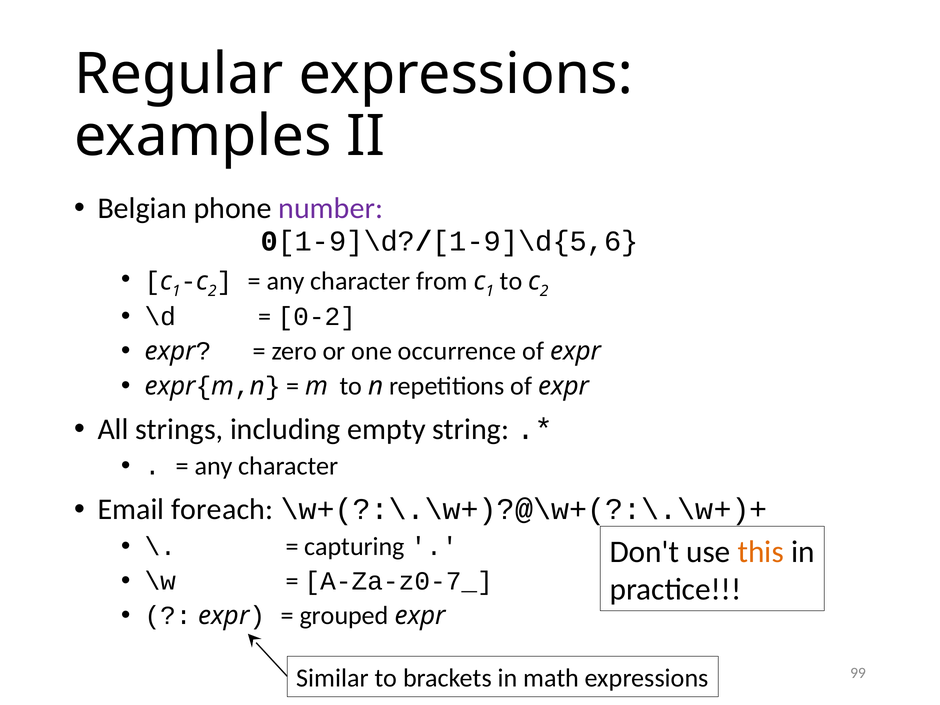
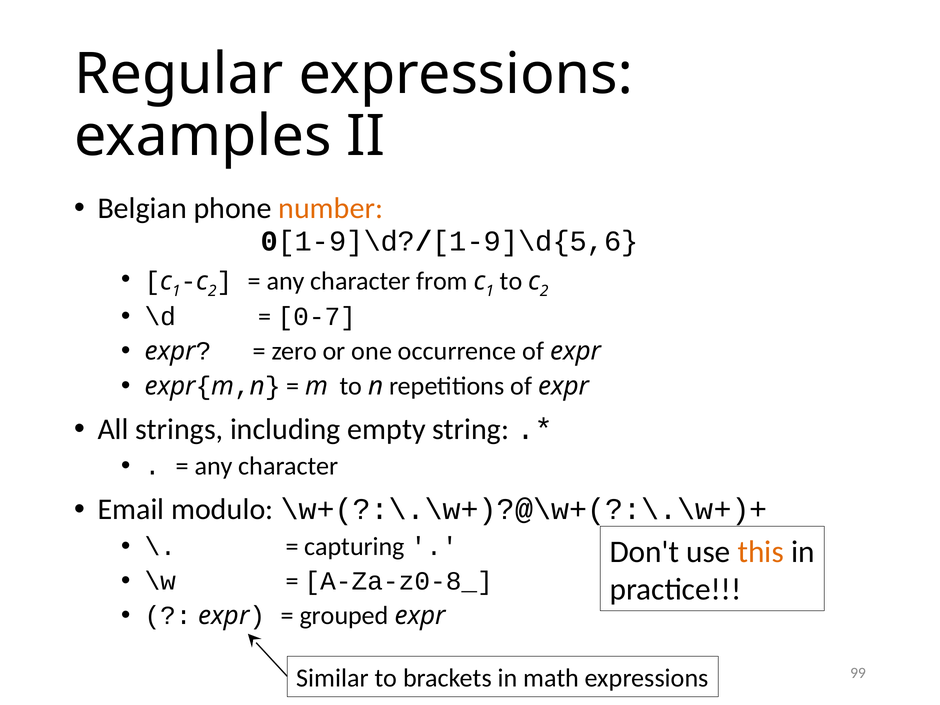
number colour: purple -> orange (331, 208)
0-2: 0-2 -> 0-7 (317, 317)
foreach: foreach -> modulo (222, 510)
A-Za-z0-7_: A-Za-z0-7_ -> A-Za-z0-8_ (399, 581)
